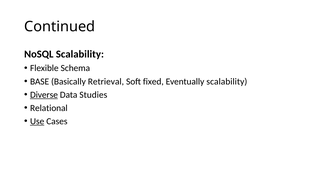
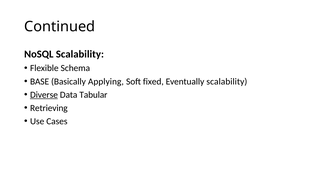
Retrieval: Retrieval -> Applying (106, 82)
Studies: Studies -> Tabular (93, 95)
Relational: Relational -> Retrieving (49, 108)
Use underline: present -> none (37, 121)
